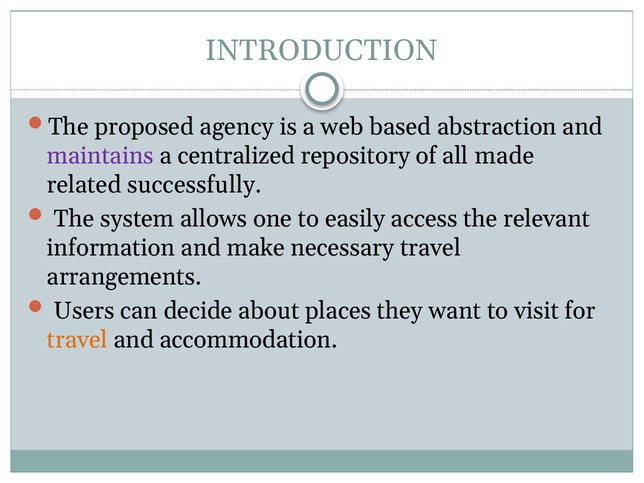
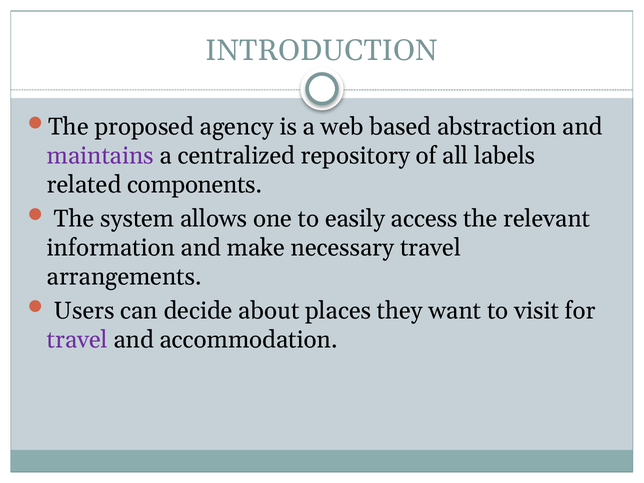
made: made -> labels (505, 156)
successfully: successfully -> components (195, 185)
travel colour: orange -> purple (77, 340)
